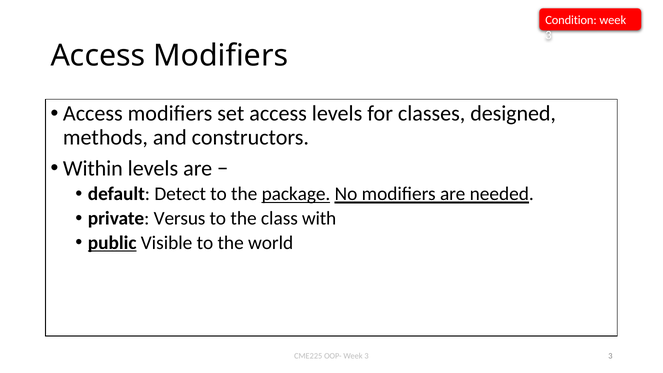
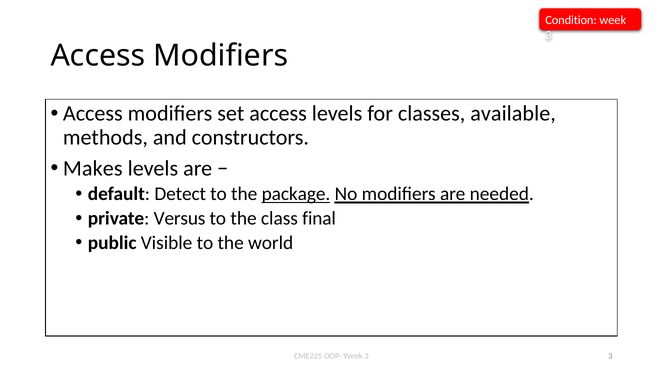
designed: designed -> available (513, 114)
Within: Within -> Makes (93, 168)
with: with -> final (319, 218)
public underline: present -> none (112, 243)
